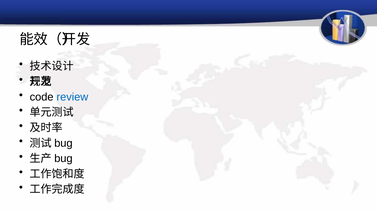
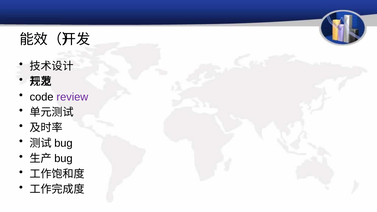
review colour: blue -> purple (72, 97)
